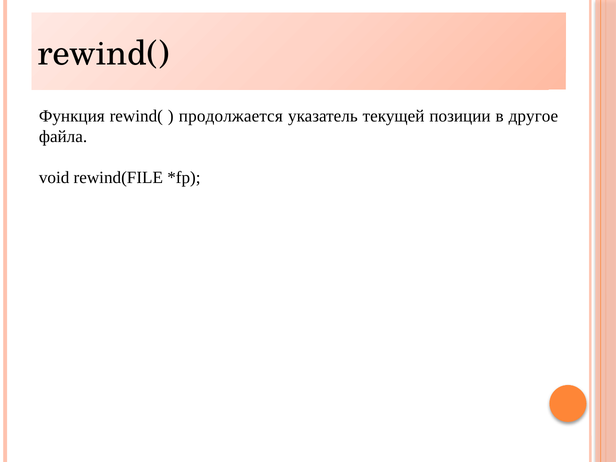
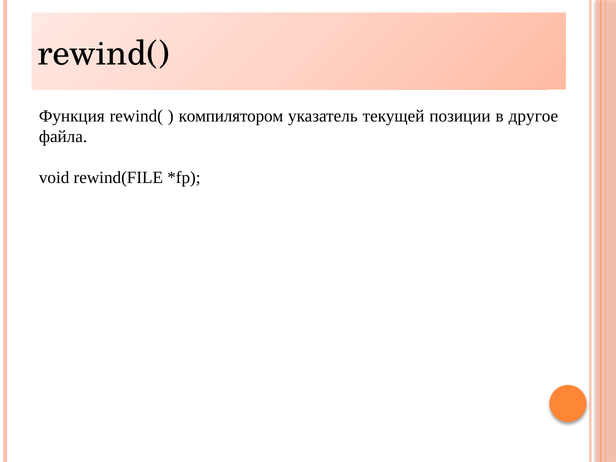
продолжается: продолжается -> компилятором (231, 116)
